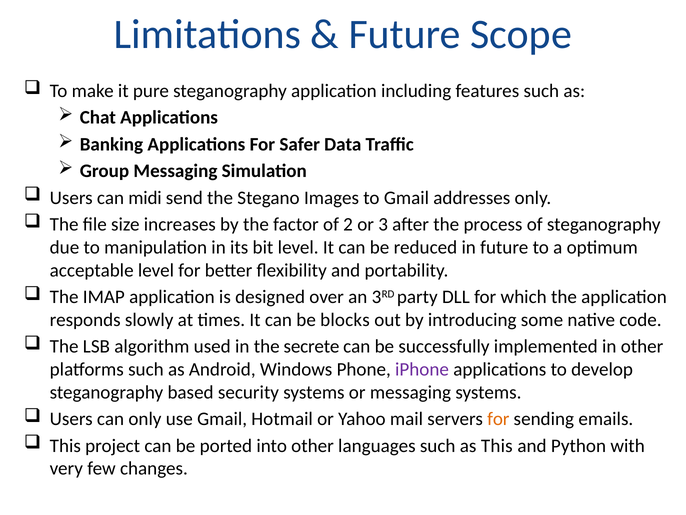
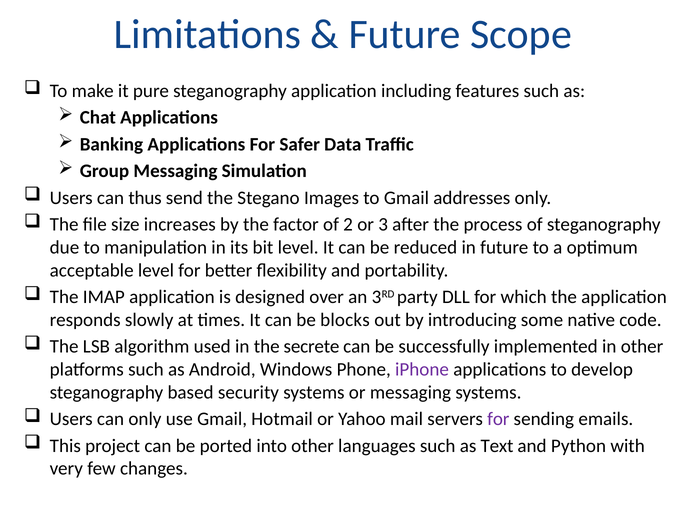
midi: midi -> thus (145, 198)
for colour: orange -> purple (498, 419)
as This: This -> Text (497, 445)
